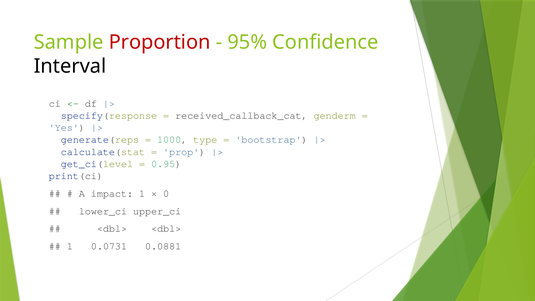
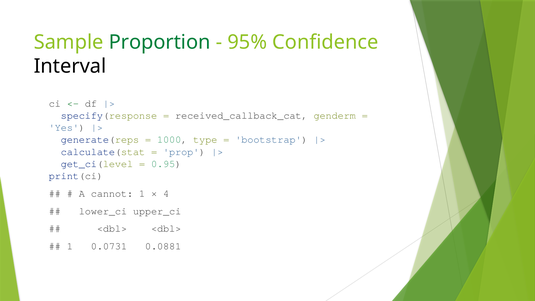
Proportion colour: red -> green (160, 42)
impact: impact -> cannot (112, 193)
0: 0 -> 4 (166, 193)
